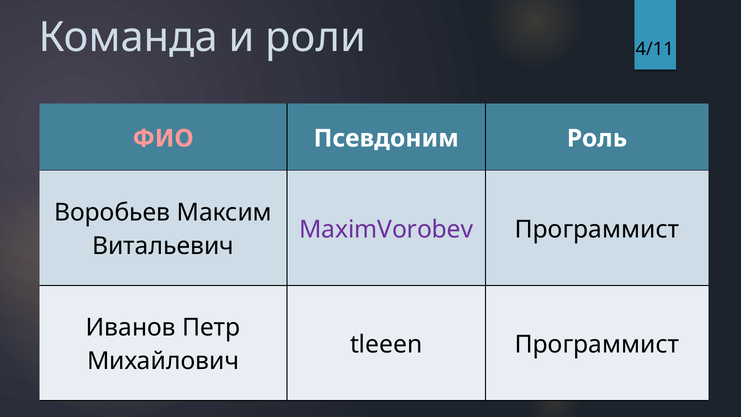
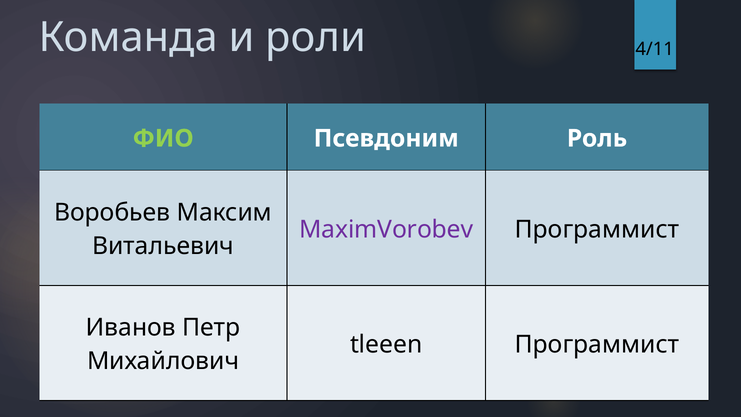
ФИО colour: pink -> light green (163, 138)
